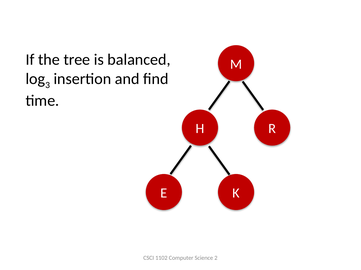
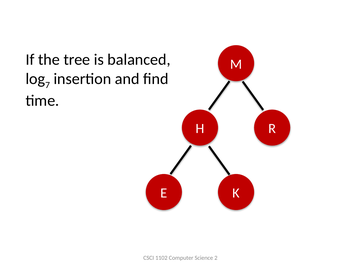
3: 3 -> 7 (48, 85)
